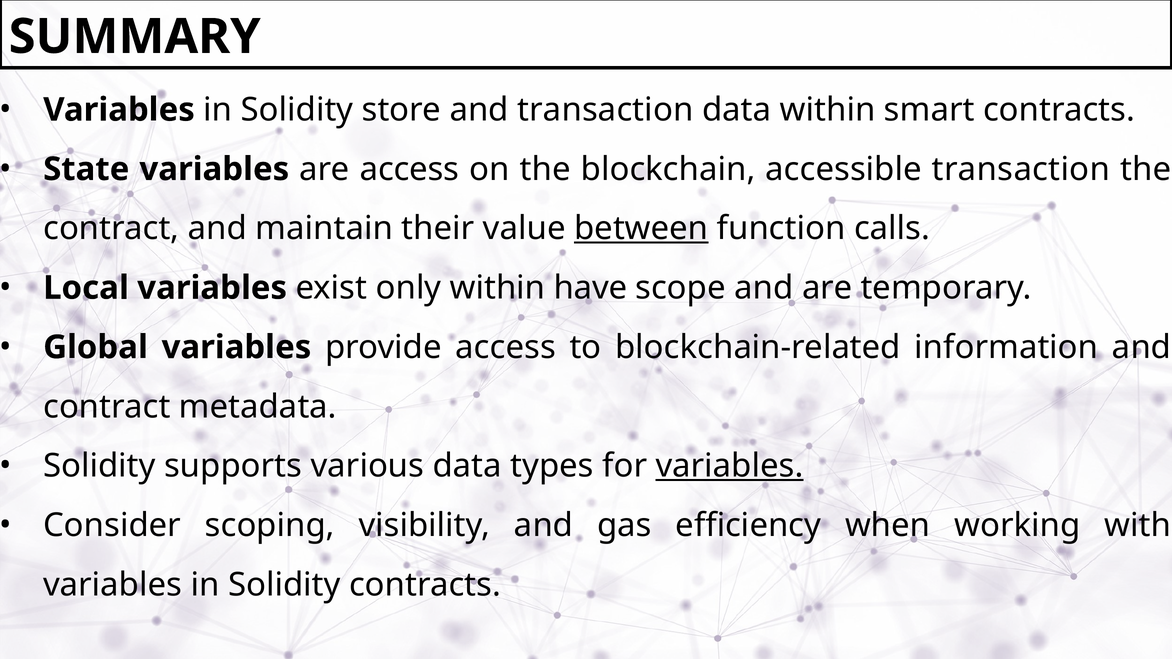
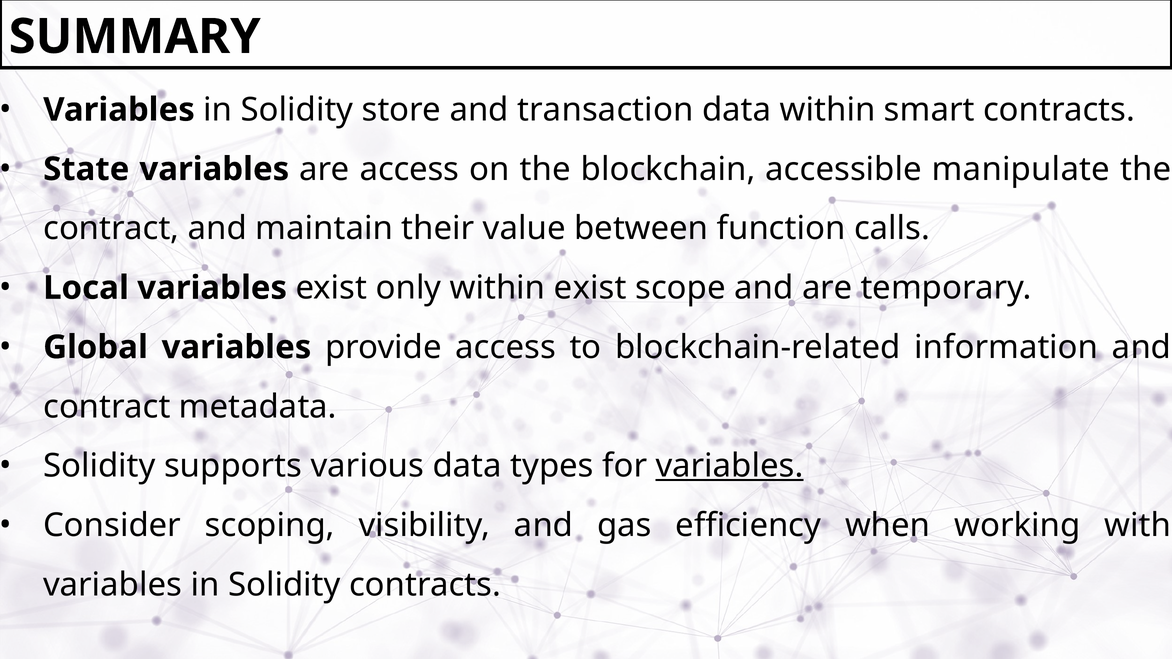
accessible transaction: transaction -> manipulate (1021, 169)
between underline: present -> none (641, 229)
within have: have -> exist (590, 288)
